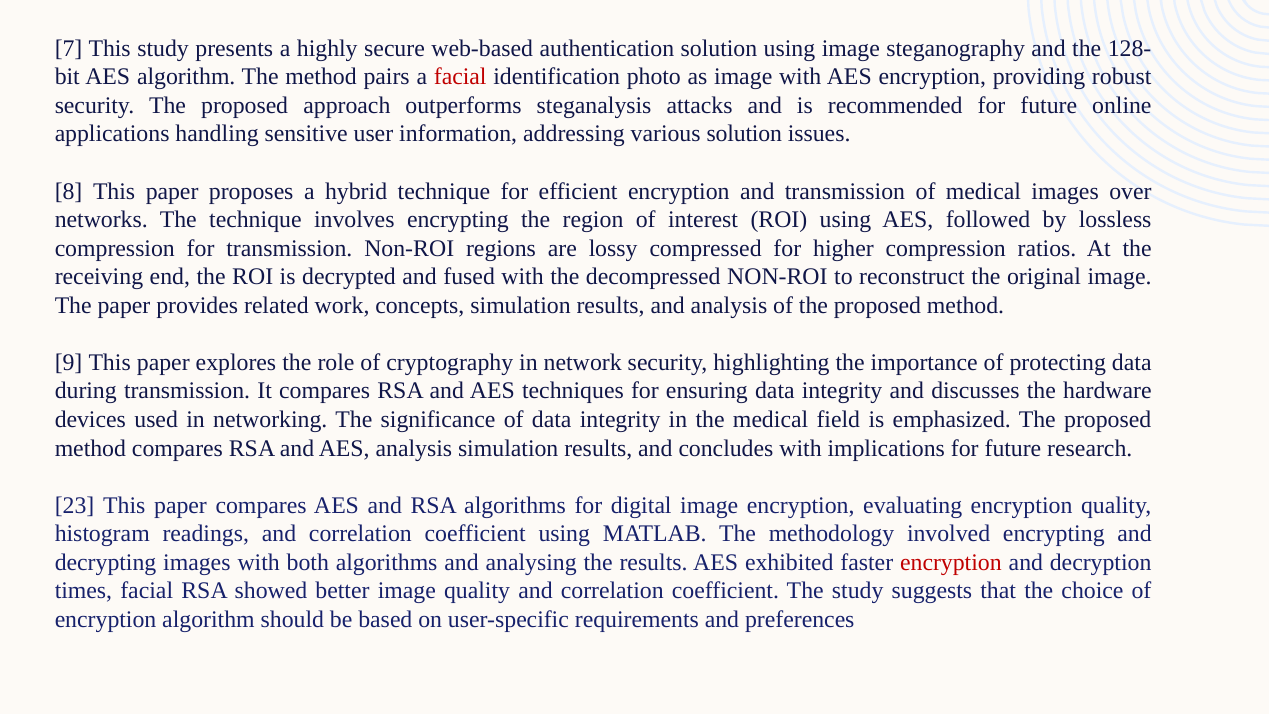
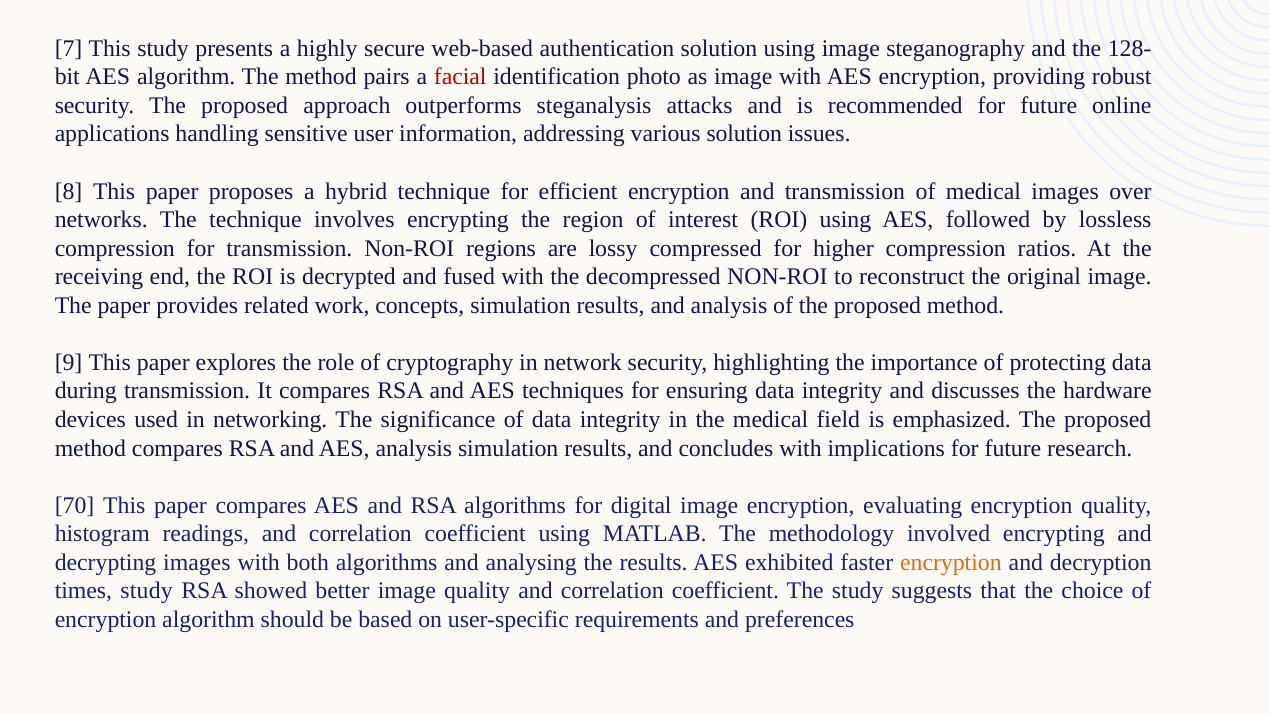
23: 23 -> 70 (75, 505)
encryption colour: red -> orange (951, 562)
times facial: facial -> study (147, 591)
